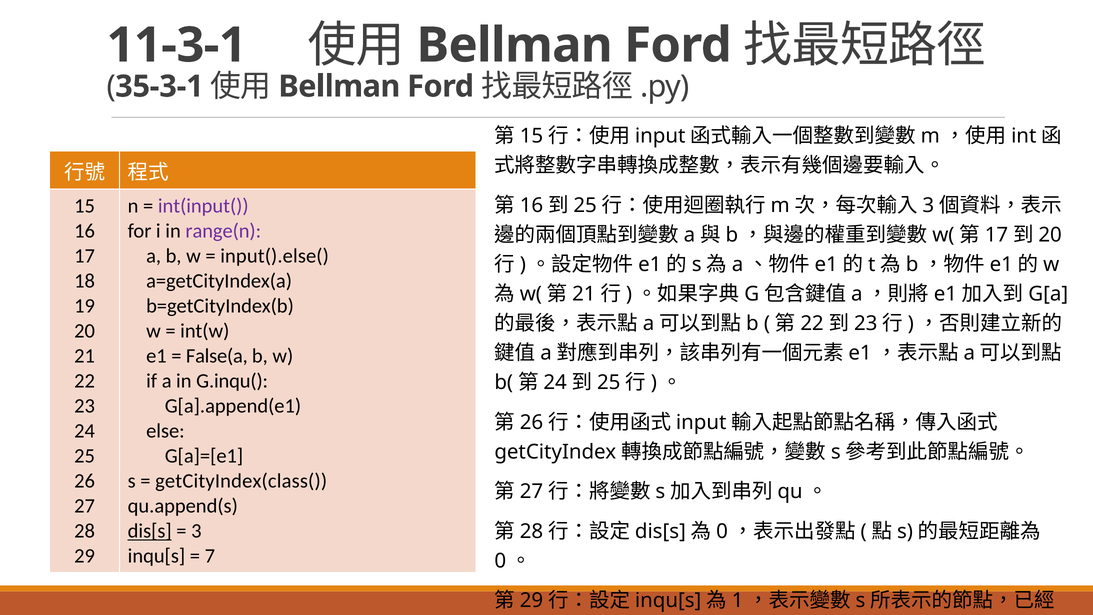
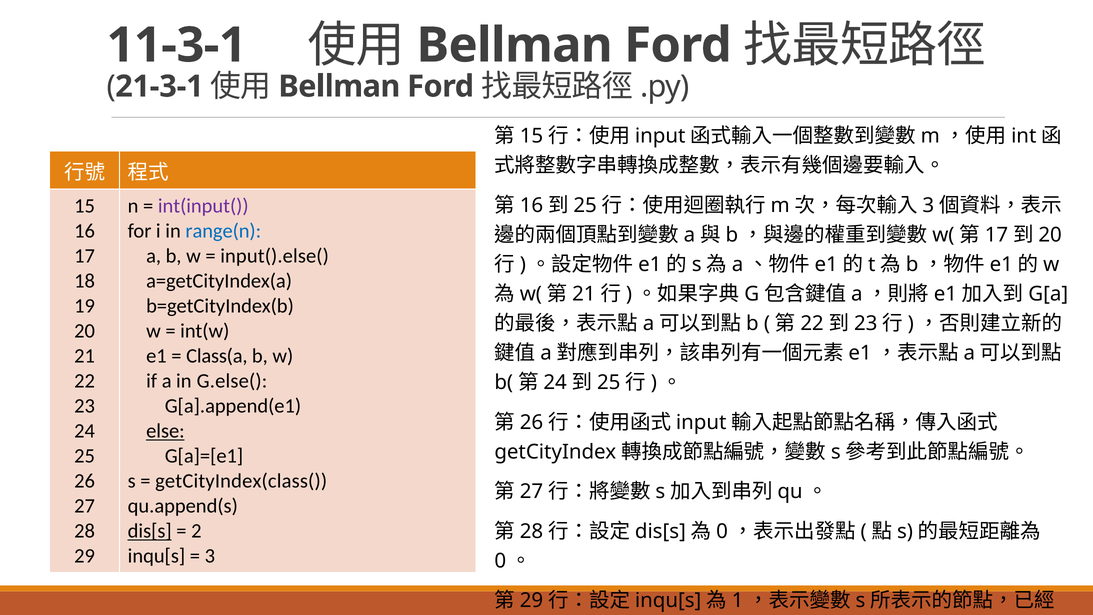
35-3-1: 35-3-1 -> 21-3-1 (159, 86)
range(n colour: purple -> blue (223, 231)
False(a: False(a -> Class(a (217, 356)
G.inqu(: G.inqu( -> G.else( (232, 381)
else underline: none -> present (165, 431)
3: 3 -> 2 (196, 531)
7: 7 -> 3 (210, 556)
